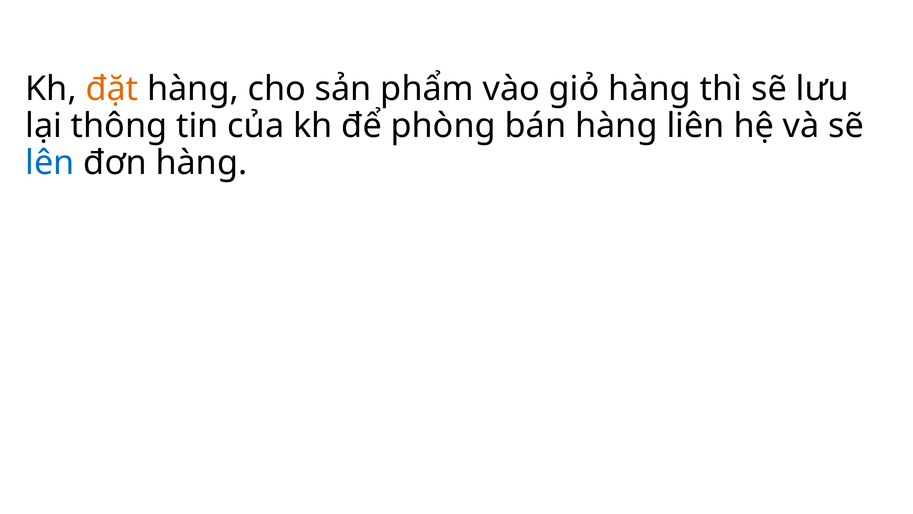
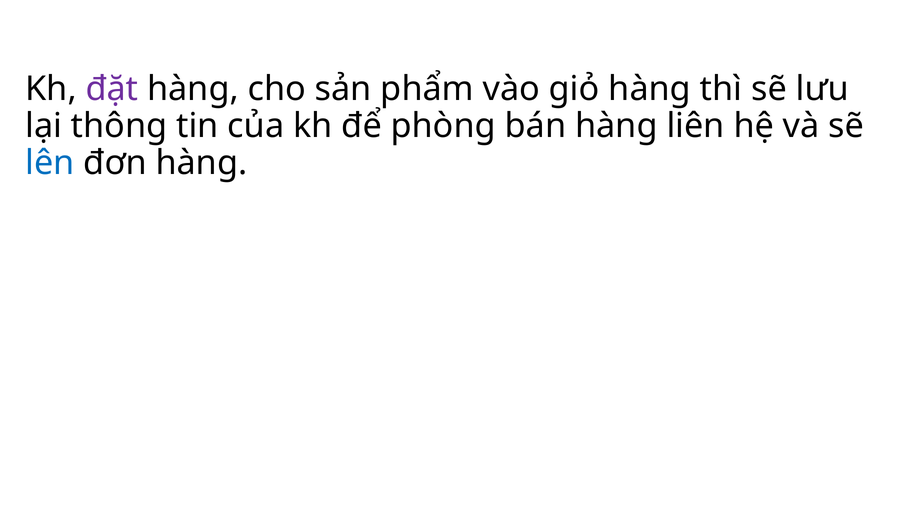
đặt colour: orange -> purple (112, 89)
